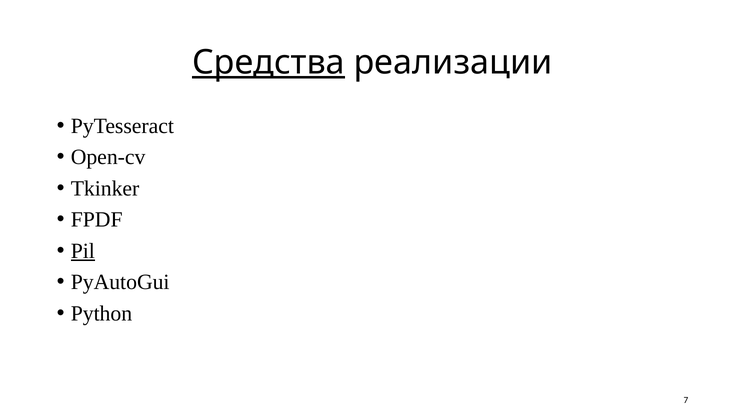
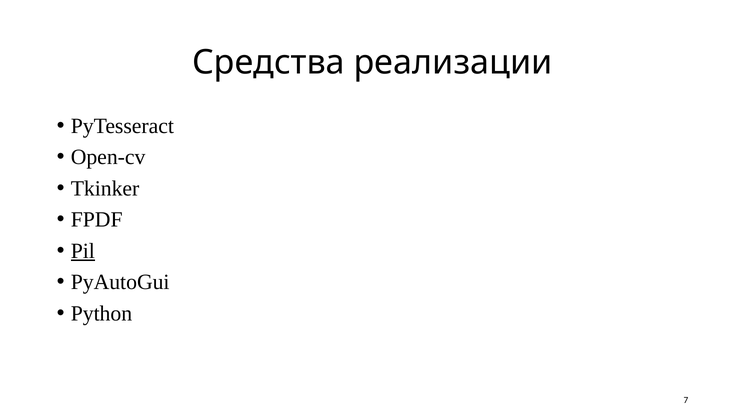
Средства underline: present -> none (269, 63)
